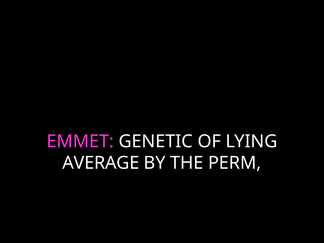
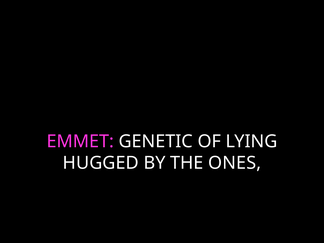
AVERAGE: AVERAGE -> HUGGED (101, 163)
PERM: PERM -> ONES (235, 163)
